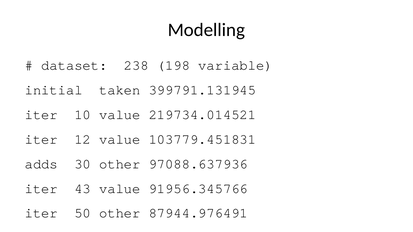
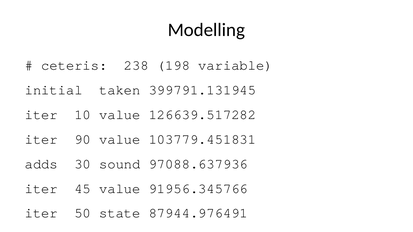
dataset: dataset -> ceteris (74, 66)
219734.014521: 219734.014521 -> 126639.517282 (202, 115)
12: 12 -> 90 (83, 139)
30 other: other -> sound (120, 164)
43: 43 -> 45 (83, 189)
50 other: other -> state (120, 213)
